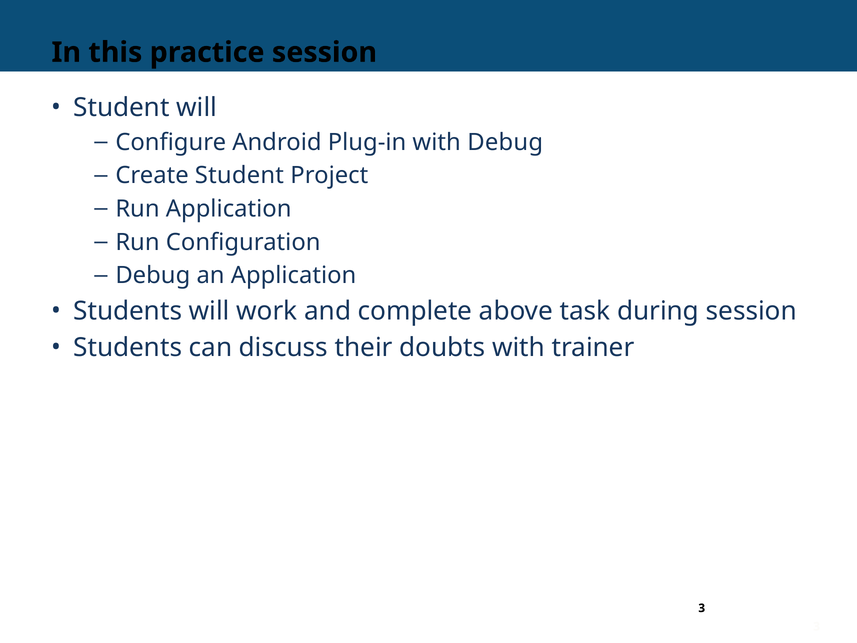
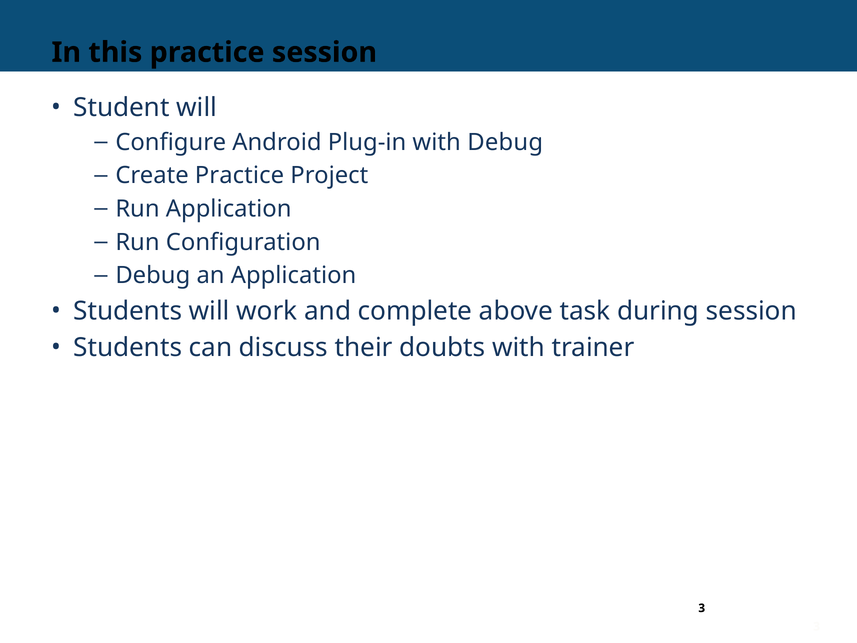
Create Student: Student -> Practice (239, 175)
